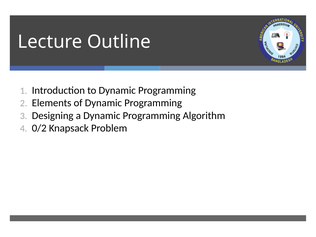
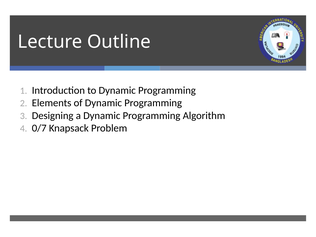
0/2: 0/2 -> 0/7 (39, 128)
